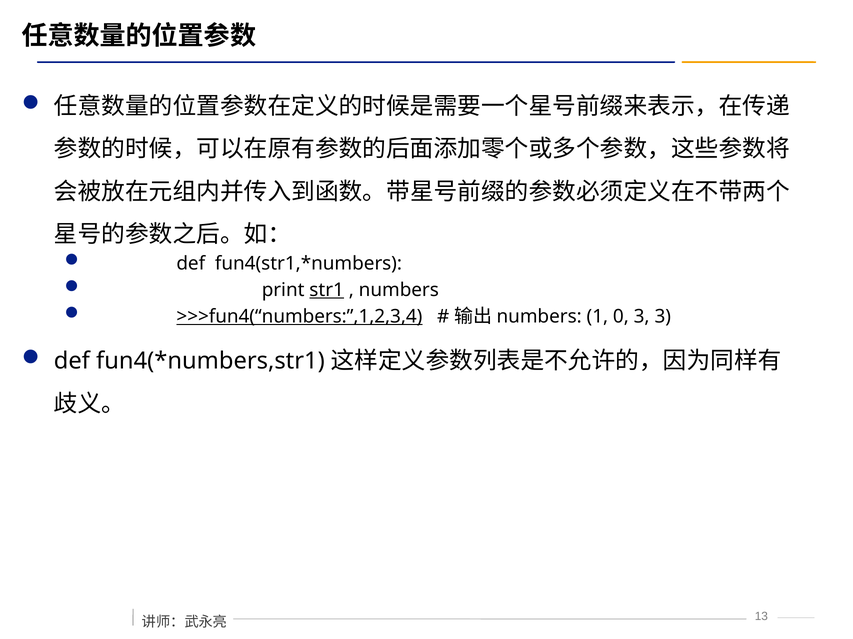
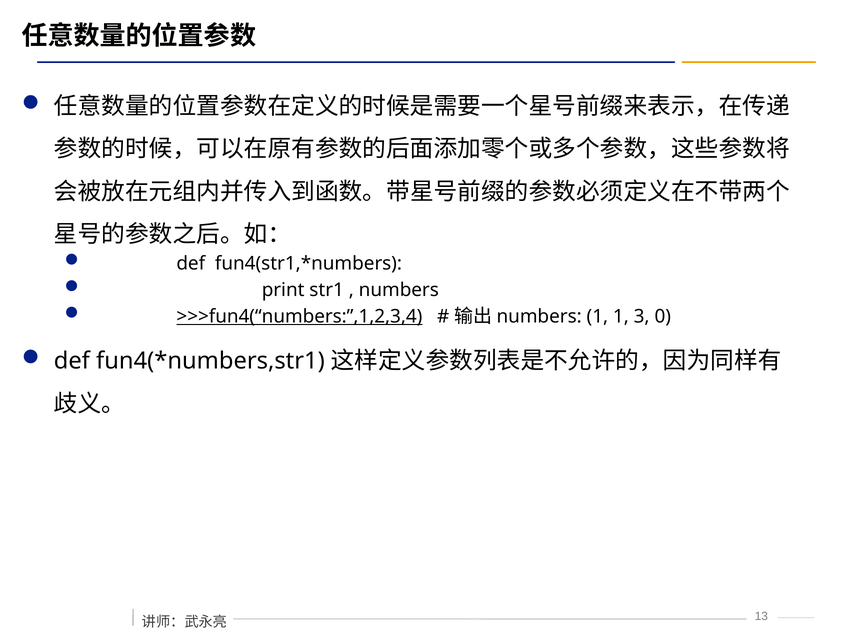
str1 underline: present -> none (327, 290)
1 0: 0 -> 1 (621, 317)
3 3: 3 -> 0 (663, 317)
